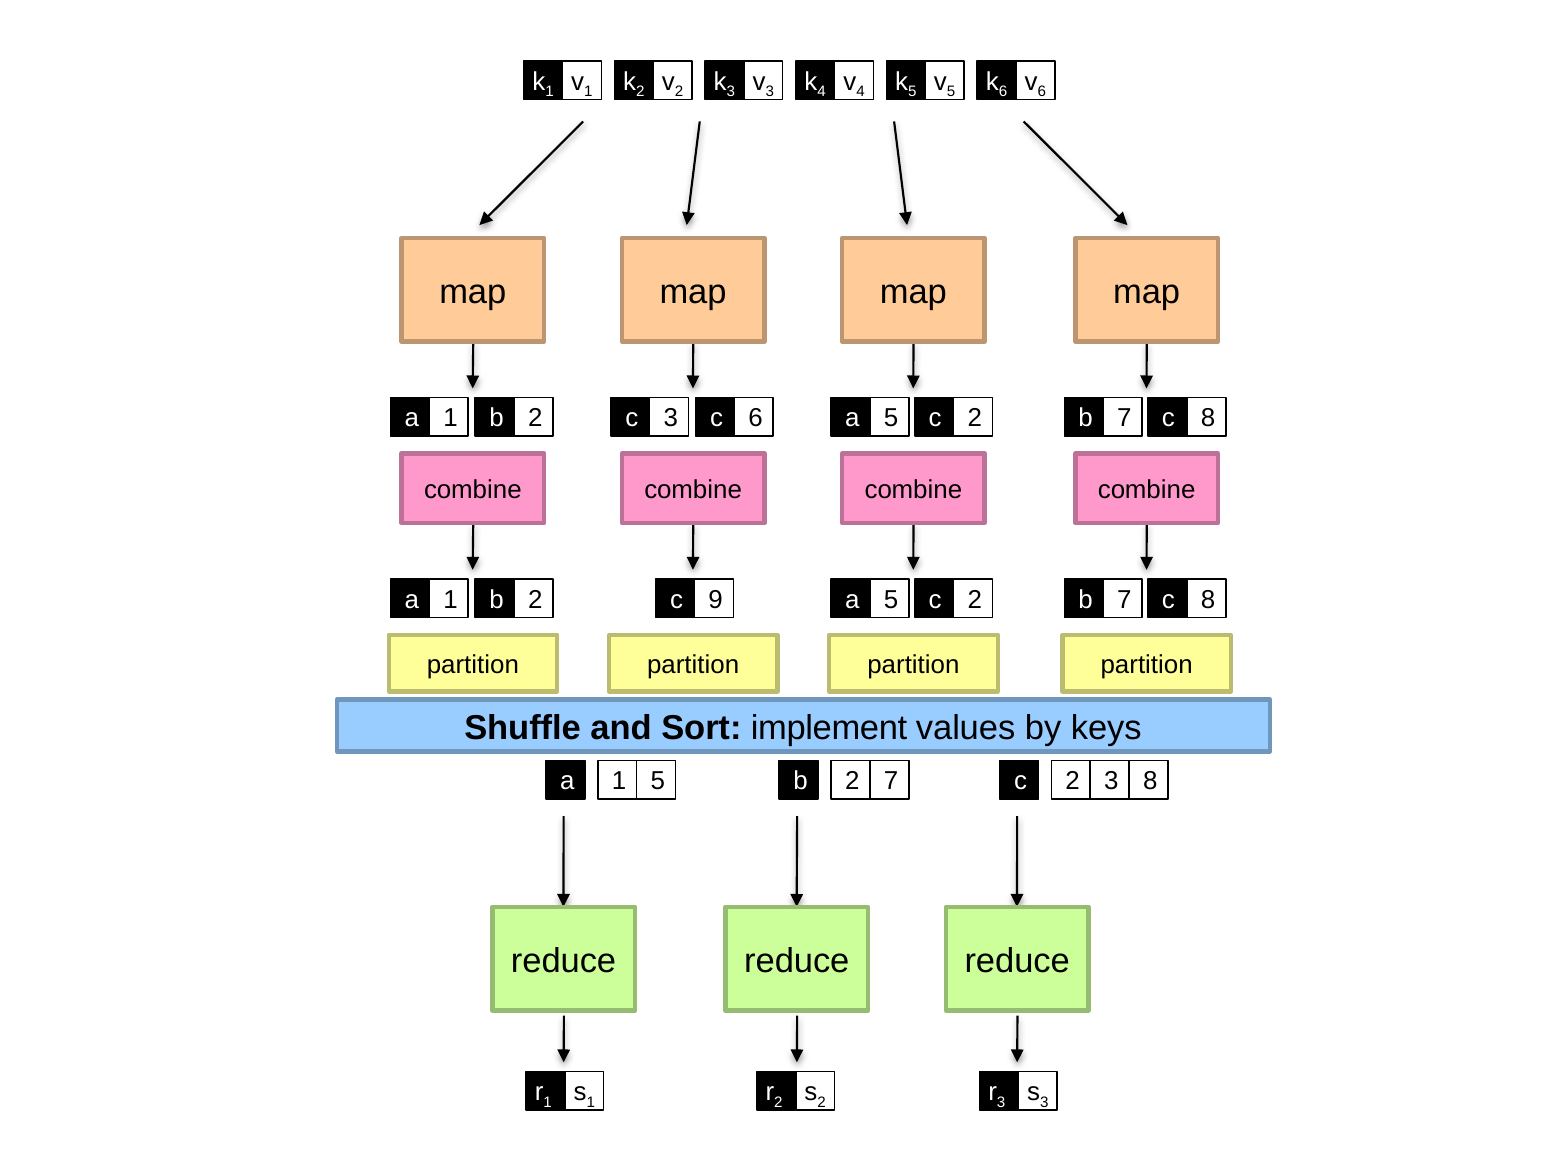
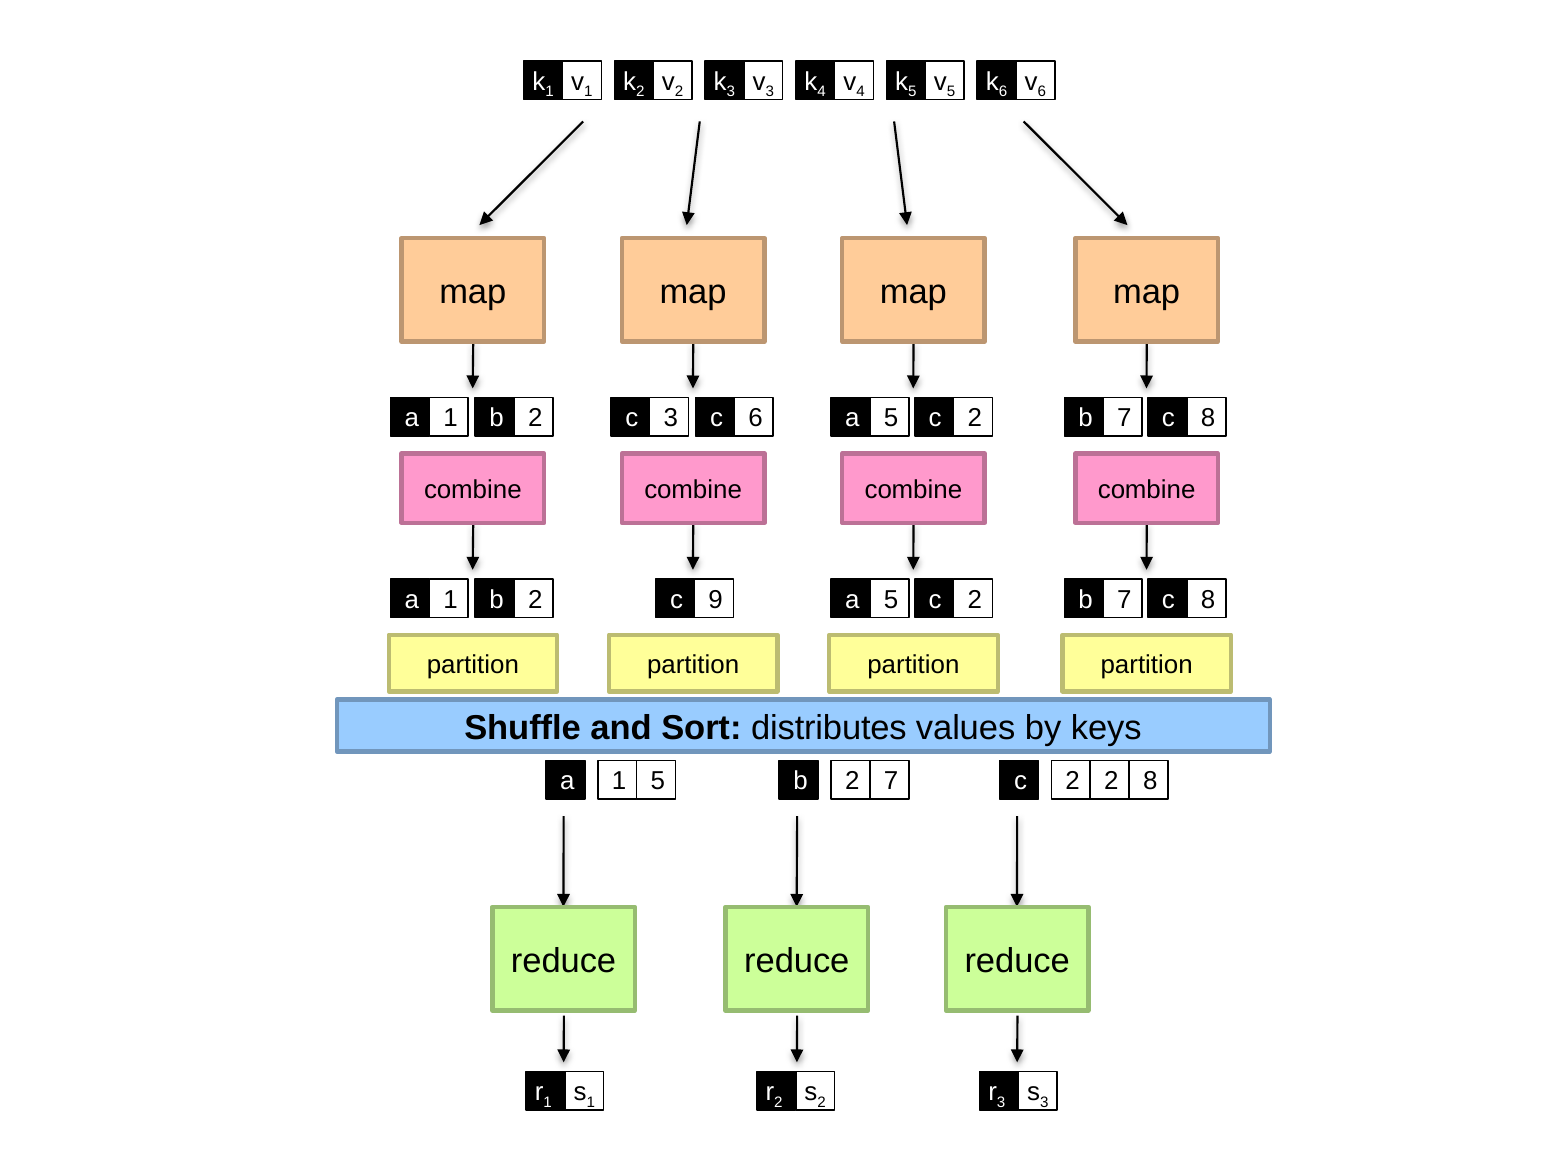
implement: implement -> distributes (829, 728)
2 3: 3 -> 2 (1111, 781)
